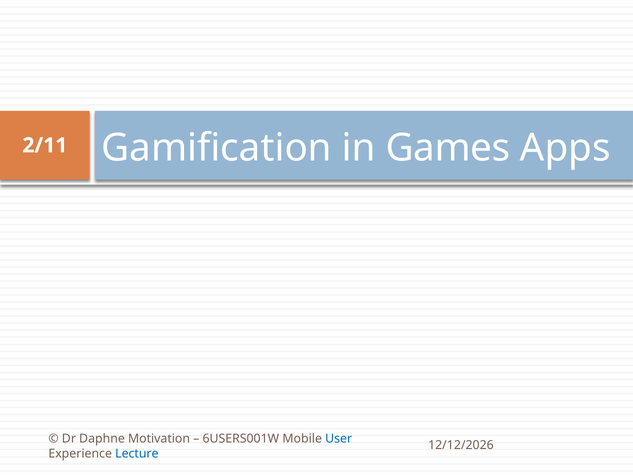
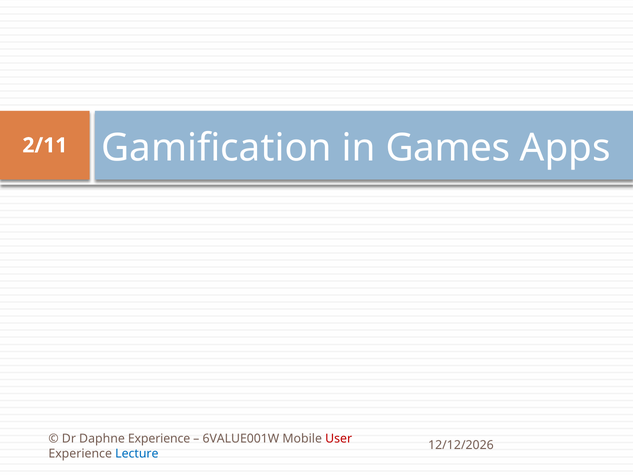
Daphne Motivation: Motivation -> Experience (159, 439)
6USERS001W: 6USERS001W -> 6VALUE001W (241, 439)
User colour: blue -> red (339, 439)
